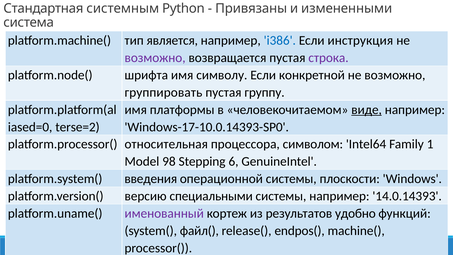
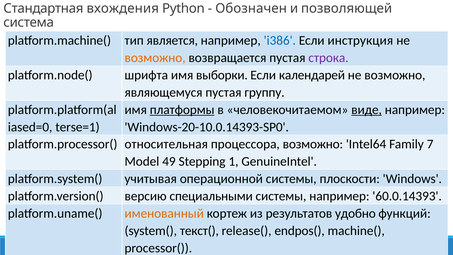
системным: системным -> вхождения (123, 9)
Привязаны: Привязаны -> Обозначен (251, 9)
измененными: измененными -> позволяющей (347, 9)
возможно colour: purple -> orange (155, 58)
символу: символу -> выборки (222, 75)
конкретной: конкретной -> календарей (312, 75)
группировать: группировать -> являющемуся (164, 92)
платформы underline: none -> present (182, 110)
terse=2: terse=2 -> terse=1 (77, 127)
Windows-17-10.0.14393-SP0: Windows-17-10.0.14393-SP0 -> Windows-20-10.0.14393-SP0 (207, 127)
процессора символом: символом -> возможно (313, 144)
1: 1 -> 7 (430, 144)
98: 98 -> 49 (169, 161)
6: 6 -> 1 (234, 161)
введения: введения -> учитывая (151, 179)
14.0.14393: 14.0.14393 -> 60.0.14393 (407, 196)
именованный colour: purple -> orange (164, 213)
файл(: файл( -> текст( (199, 231)
